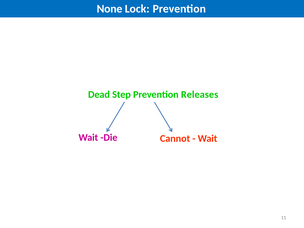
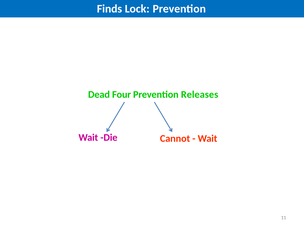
None: None -> Finds (109, 9)
Step: Step -> Four (122, 94)
